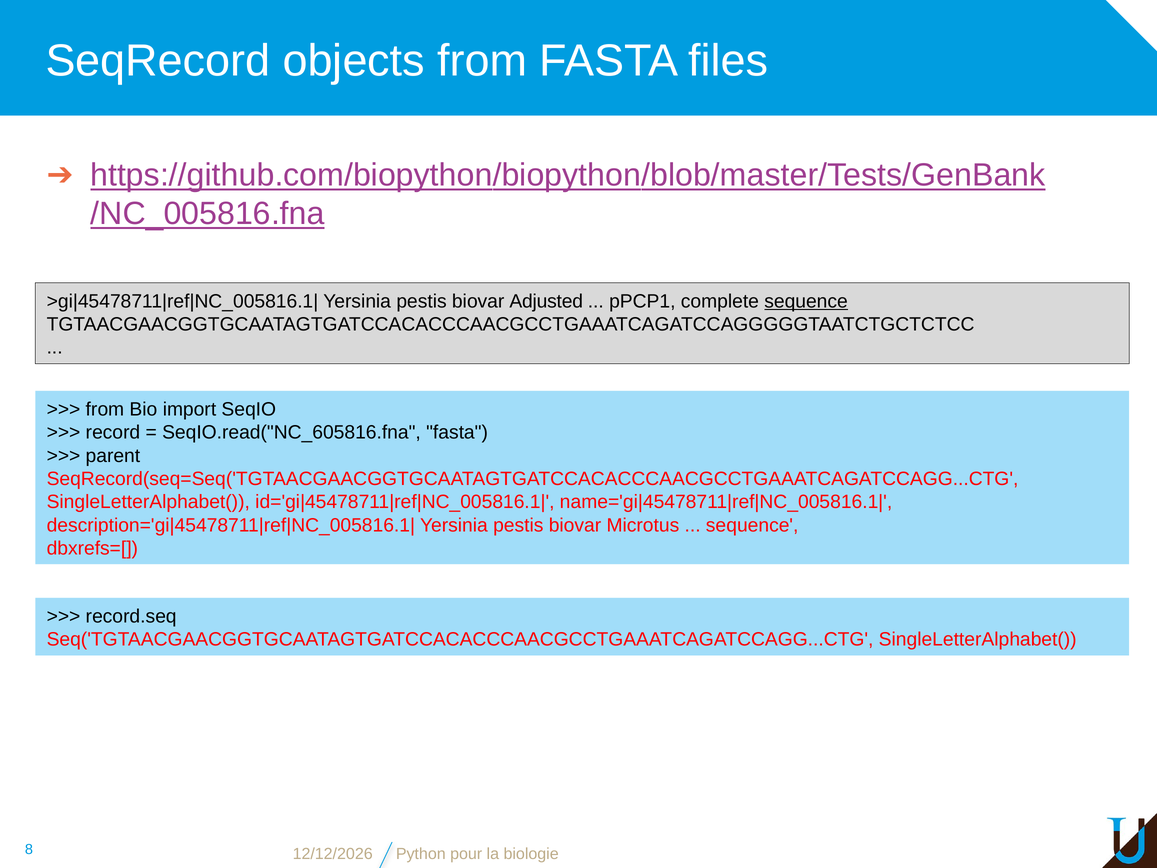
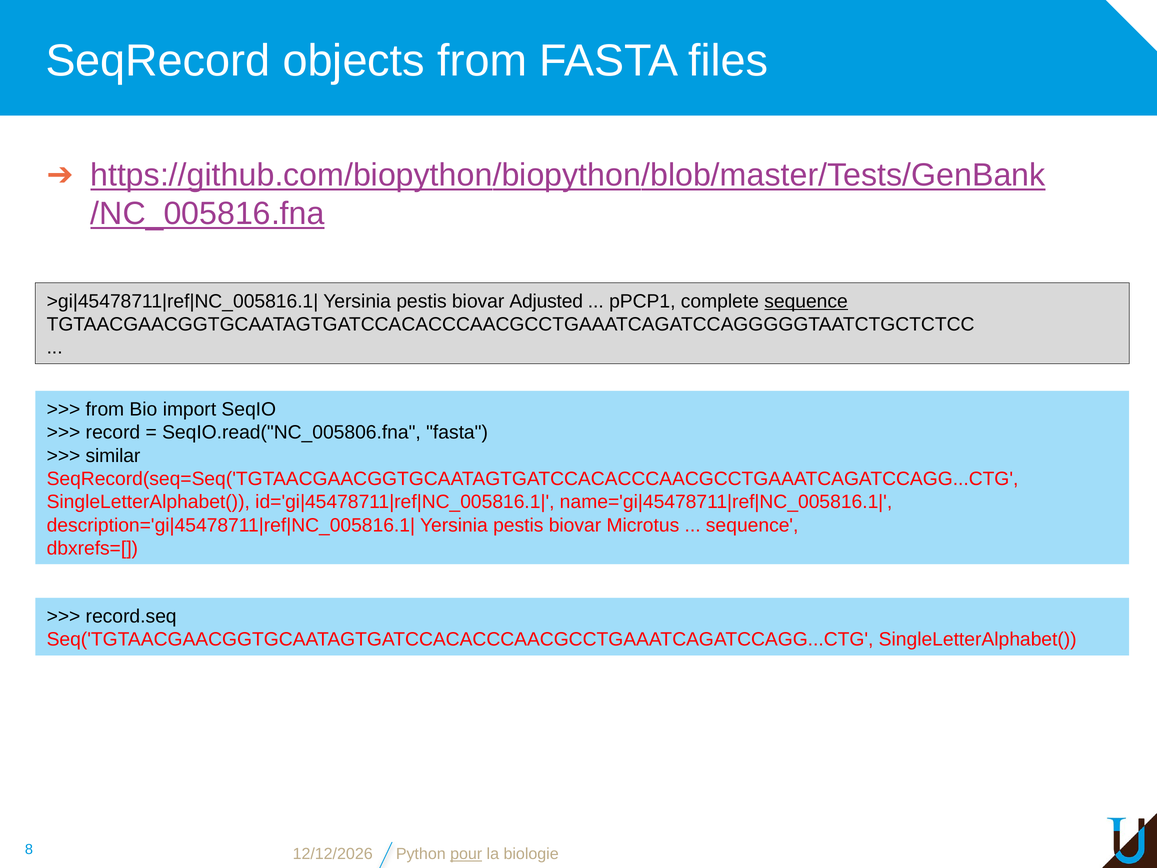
SeqIO.read("NC_605816.fna: SeqIO.read("NC_605816.fna -> SeqIO.read("NC_005806.fna (291, 432)
parent: parent -> similar (113, 456)
pour underline: none -> present (466, 854)
